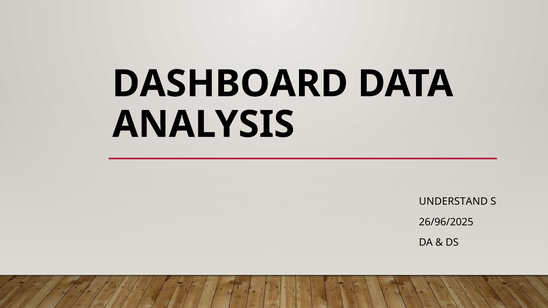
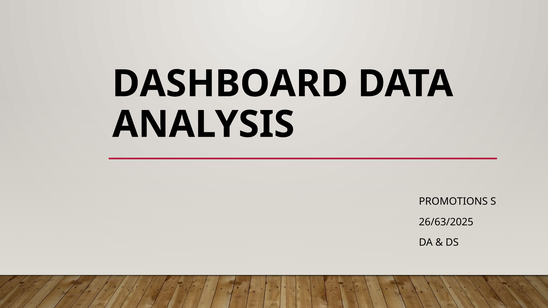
UNDERSTAND: UNDERSTAND -> PROMOTIONS (453, 202)
26/96/2025: 26/96/2025 -> 26/63/2025 (446, 222)
